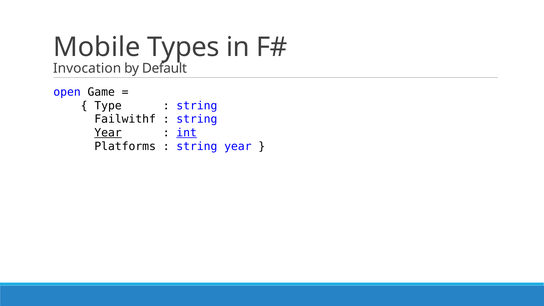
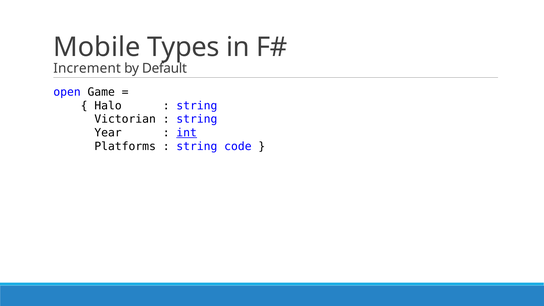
Invocation: Invocation -> Increment (87, 68)
Type: Type -> Halo (108, 106)
Failwithf: Failwithf -> Victorian (125, 119)
Year underline: present -> none (108, 133)
year: year -> code (238, 146)
